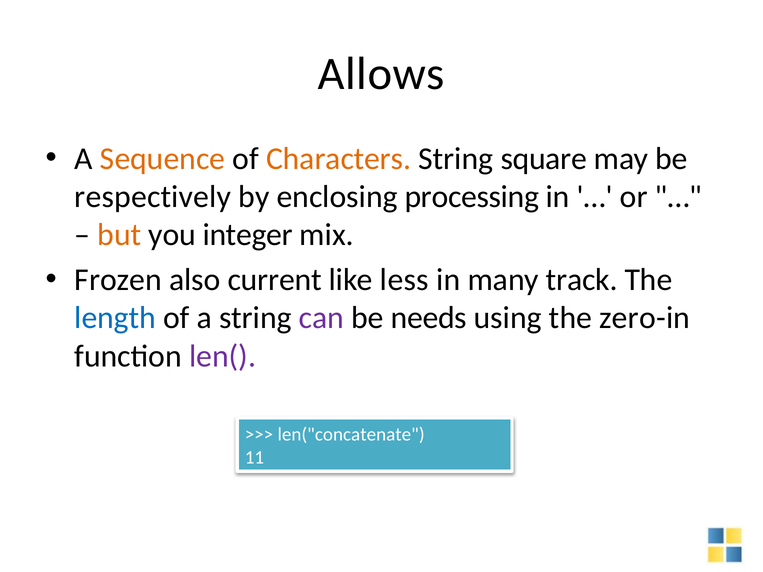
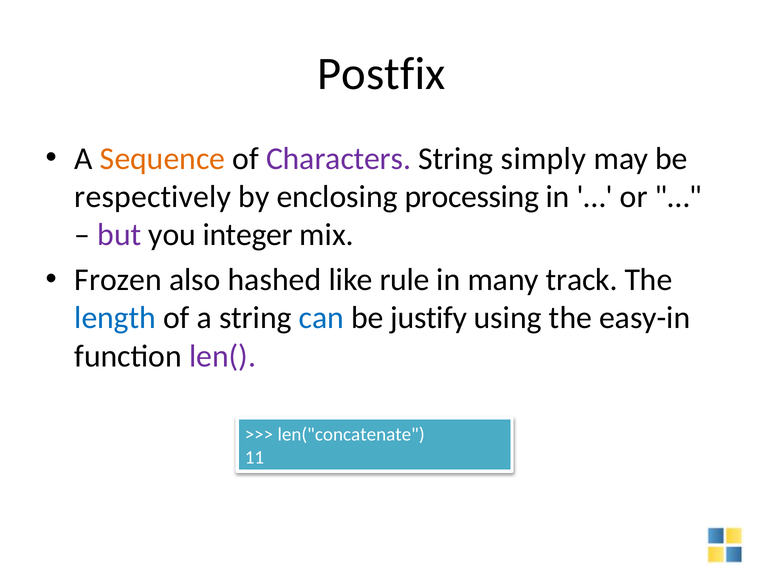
Allows: Allows -> Postfix (381, 74)
Characters colour: orange -> purple (339, 159)
square: square -> simply (543, 159)
but colour: orange -> purple (119, 235)
current: current -> hashed (275, 280)
less: less -> rule (405, 280)
can colour: purple -> blue (322, 318)
needs: needs -> justify (429, 318)
zero-in: zero-in -> easy-in (645, 318)
